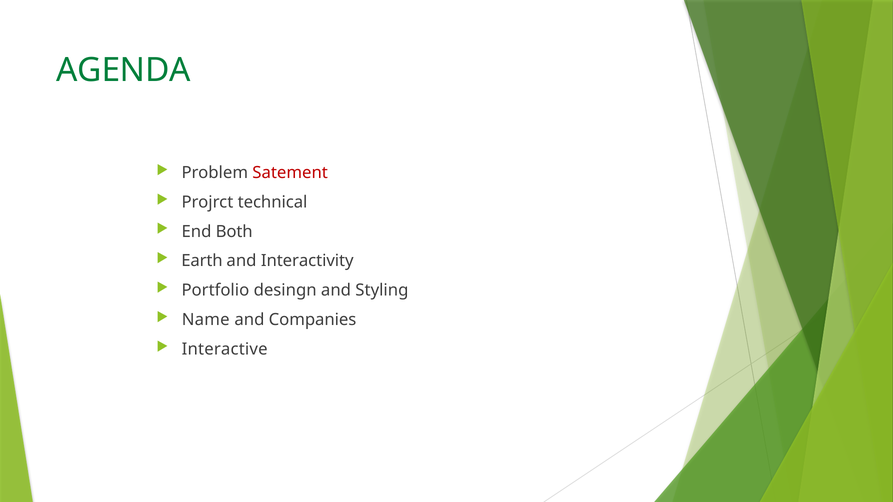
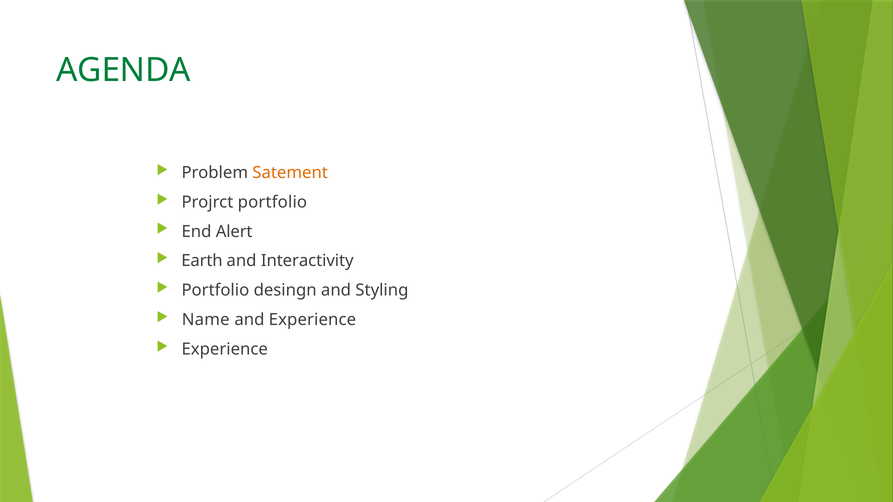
Satement colour: red -> orange (290, 173)
Projrct technical: technical -> portfolio (272, 202)
Both: Both -> Alert (234, 232)
and Companies: Companies -> Experience (312, 320)
Interactive: Interactive -> Experience (225, 349)
